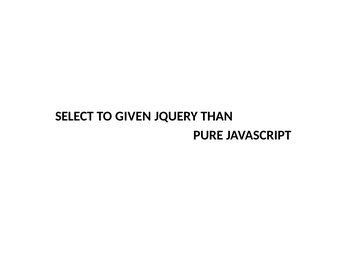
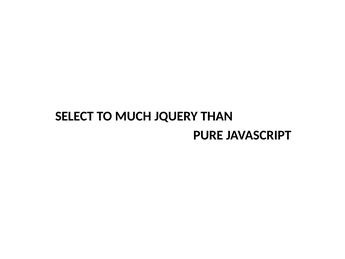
GIVEN: GIVEN -> MUCH (133, 116)
